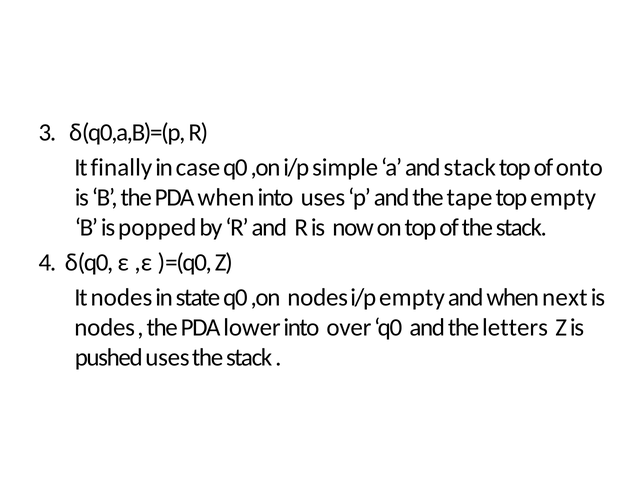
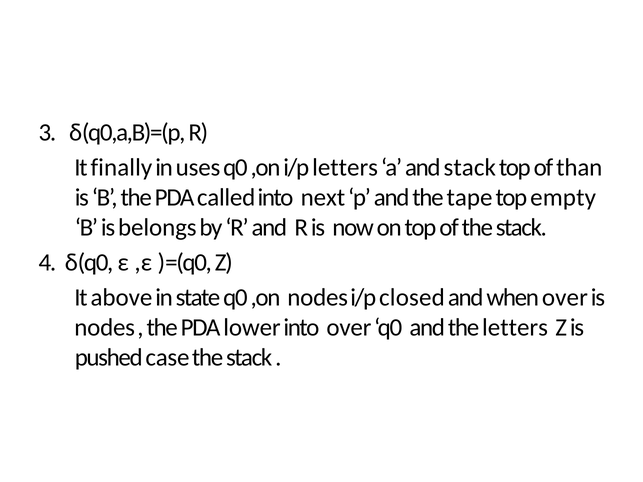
case: case -> uses (198, 168)
i/p simple: simple -> letters (345, 168)
onto: onto -> than (579, 168)
PDA when: when -> called (226, 198)
into uses: uses -> next (323, 198)
popped: popped -> belongs (157, 228)
It nodes: nodes -> above (121, 298)
i/p empty: empty -> closed (412, 298)
when next: next -> over (565, 298)
pushed uses: uses -> case (167, 358)
